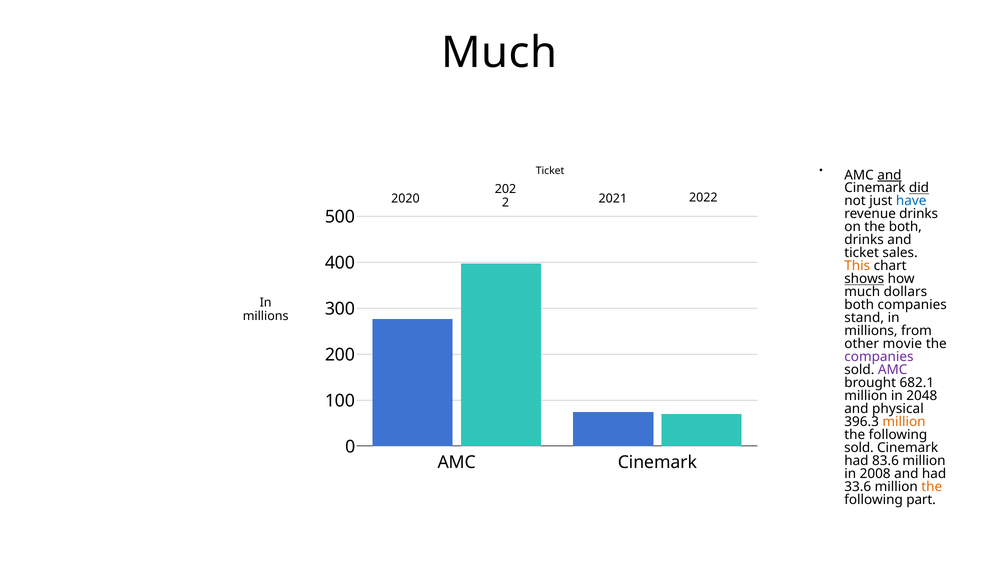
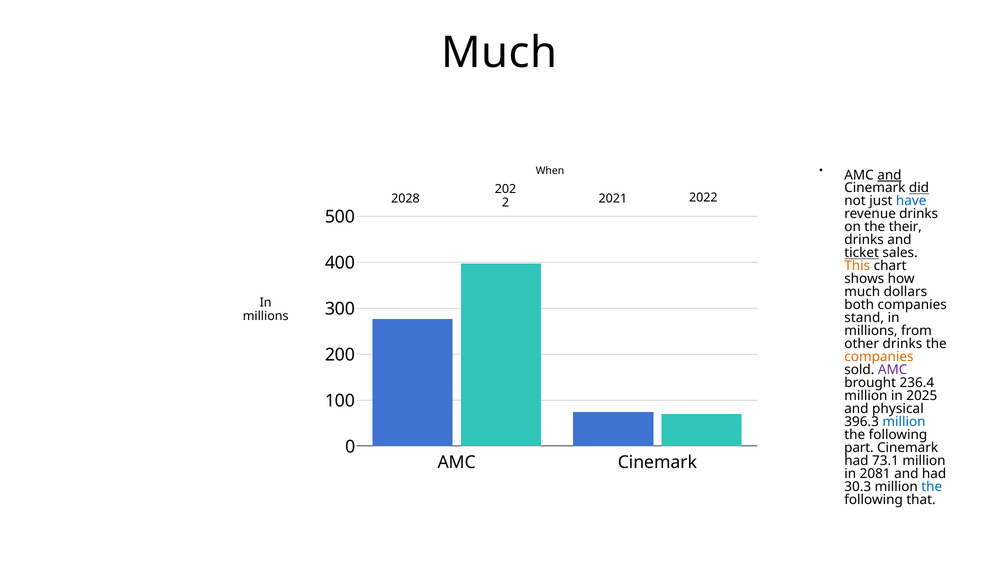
Ticket: Ticket -> When (550, 171)
2020: 2020 -> 2028 (405, 198)
the both: both -> their (905, 227)
ticket underline: none -> present (862, 253)
shows underline: present -> none (864, 279)
other movie: movie -> drinks (902, 344)
companies colour: purple -> orange (879, 357)
682.1: 682.1 -> 236.4 (917, 383)
2048: 2048 -> 2025 (922, 396)
million colour: orange -> blue (904, 422)
sold: sold -> part (859, 448)
83.6: 83.6 -> 73.1 (886, 461)
2008: 2008 -> 2081 (875, 474)
33.6: 33.6 -> 30.3 (858, 487)
the colour: orange -> blue (932, 487)
part: part -> that (921, 499)
